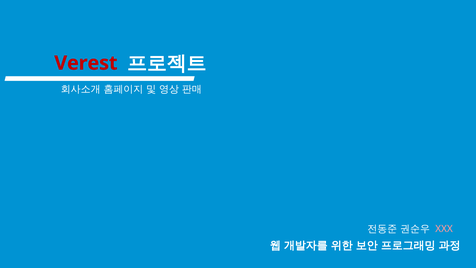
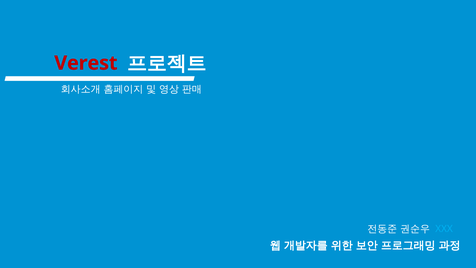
XXX colour: pink -> light blue (444, 229)
